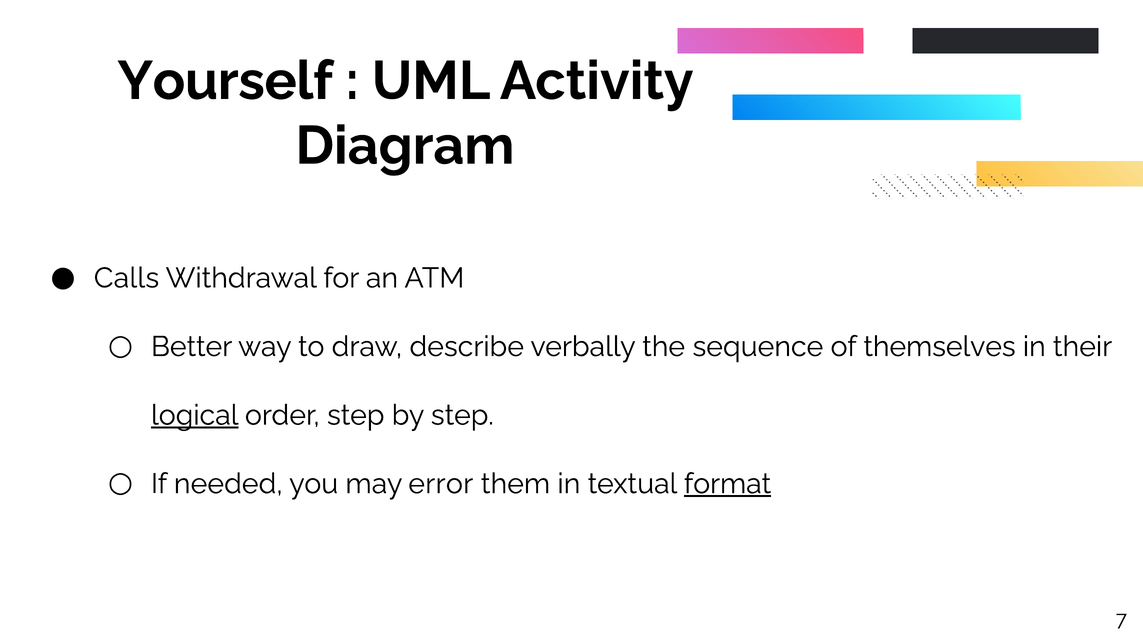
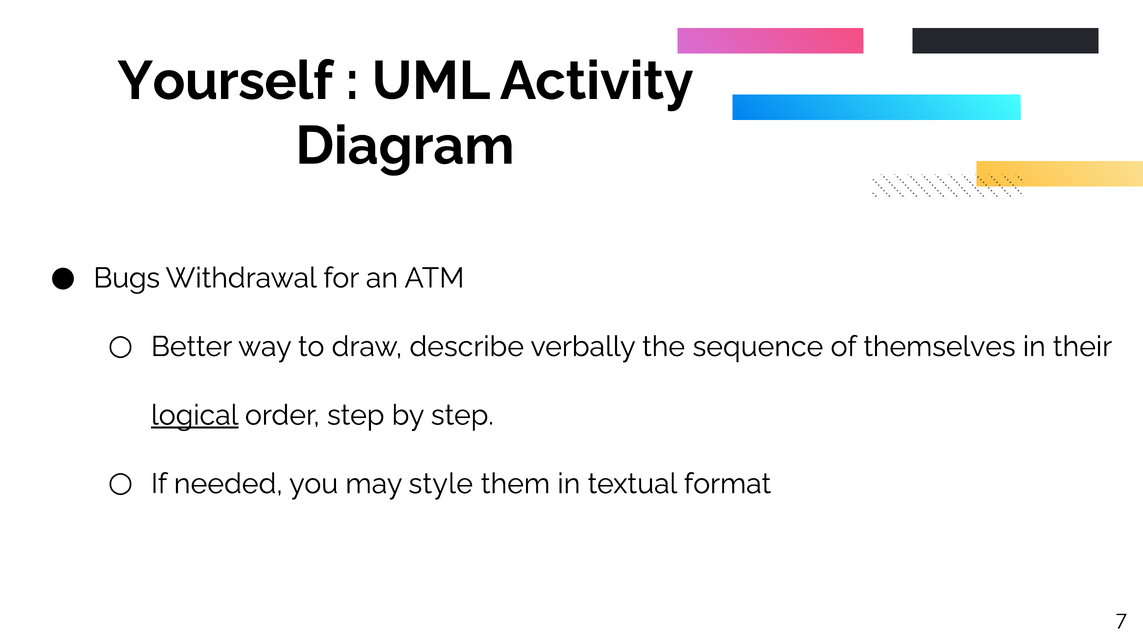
Calls: Calls -> Bugs (127, 278)
error: error -> style (441, 484)
format underline: present -> none (728, 484)
